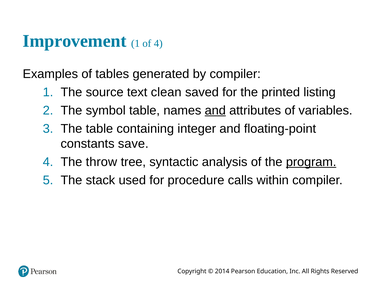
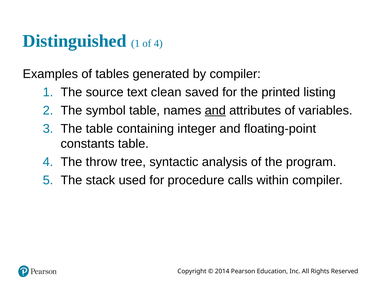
Improvement: Improvement -> Distinguished (75, 41)
constants save: save -> table (133, 144)
program underline: present -> none (311, 162)
